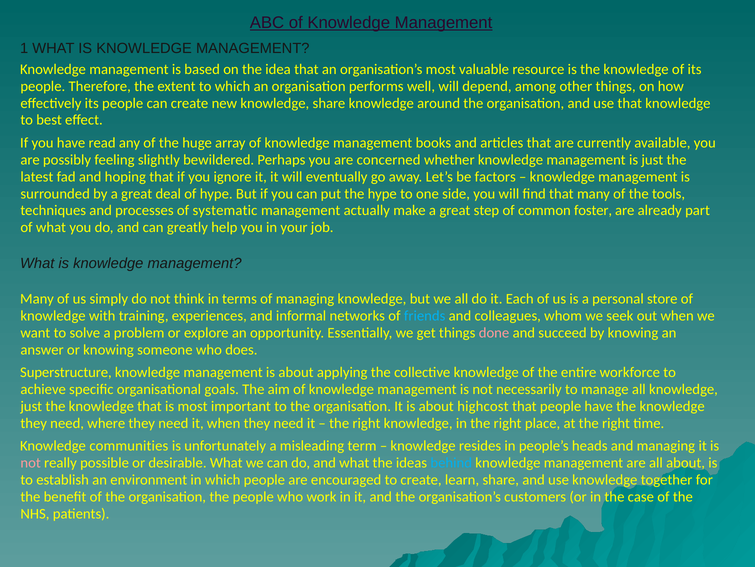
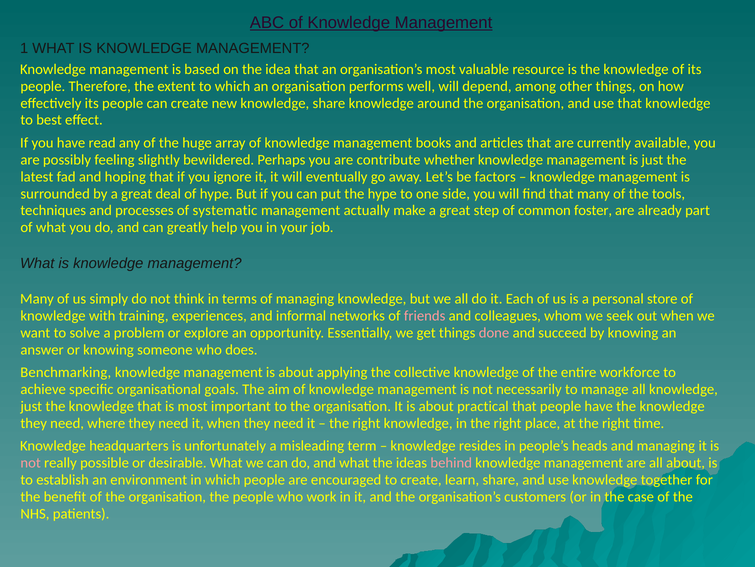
concerned: concerned -> contribute (389, 160)
friends colour: light blue -> pink (425, 315)
Superstructure: Superstructure -> Benchmarking (66, 372)
highcost: highcost -> practical (483, 406)
communities: communities -> headquarters (129, 445)
behind colour: light blue -> pink (451, 462)
